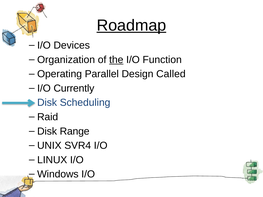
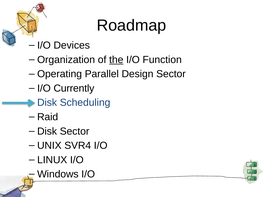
Roadmap underline: present -> none (131, 25)
Design Called: Called -> Sector (171, 74)
Disk Range: Range -> Sector (75, 131)
